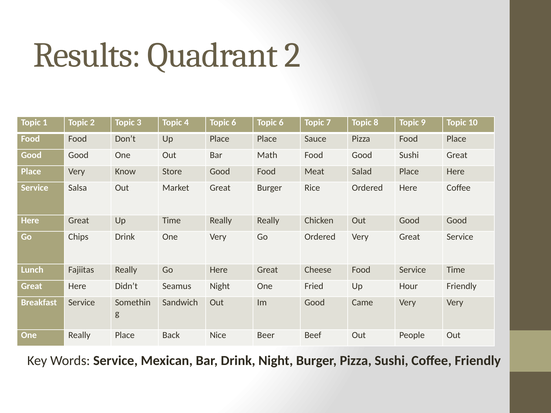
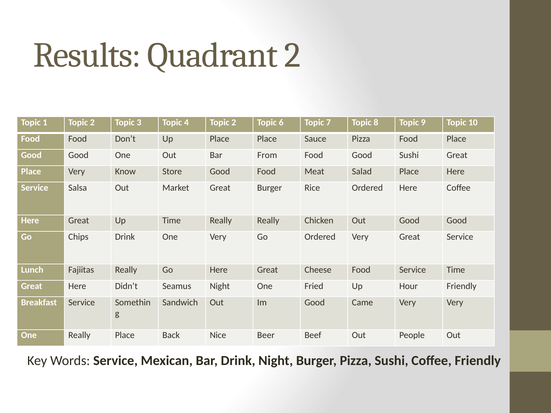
4 Topic 6: 6 -> 2 (234, 122)
Math: Math -> From (267, 155)
